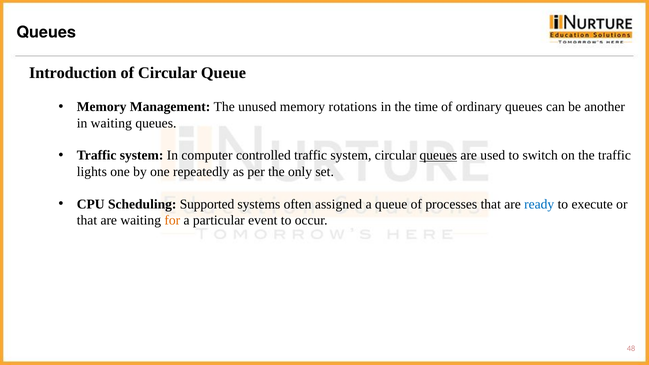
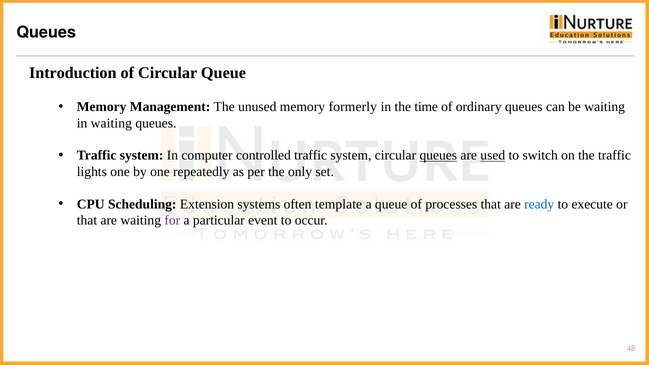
rotations: rotations -> formerly (353, 107)
be another: another -> waiting (605, 107)
used underline: none -> present (493, 156)
Supported: Supported -> Extension (207, 204)
assigned: assigned -> template (339, 204)
for colour: orange -> purple (172, 220)
